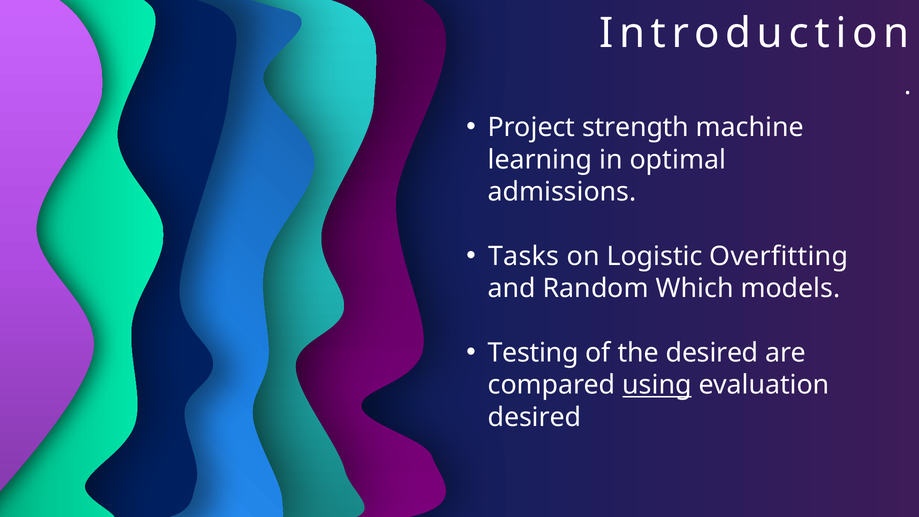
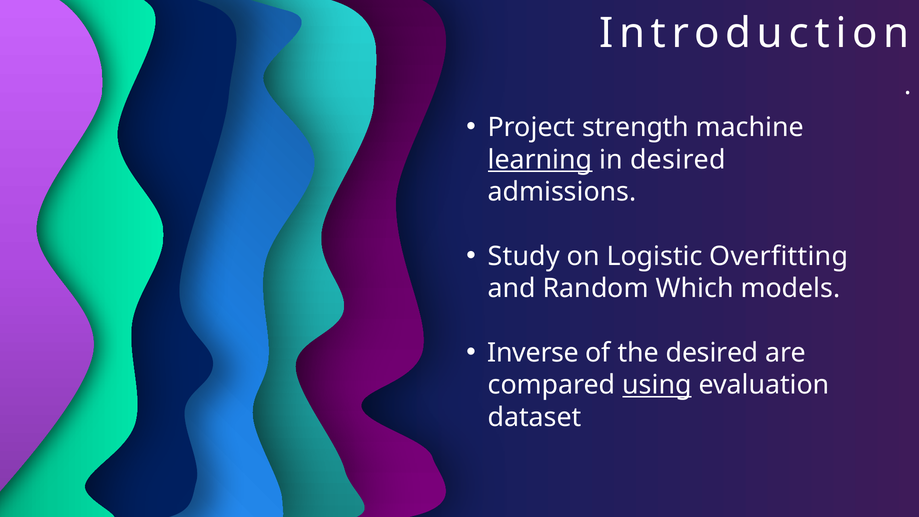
learning underline: none -> present (540, 160)
in optimal: optimal -> desired (678, 160)
Tasks: Tasks -> Study (524, 256)
Testing: Testing -> Inverse (533, 353)
desired: desired -> dataset (535, 417)
